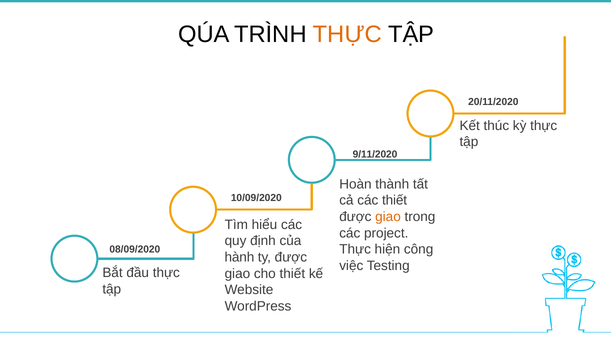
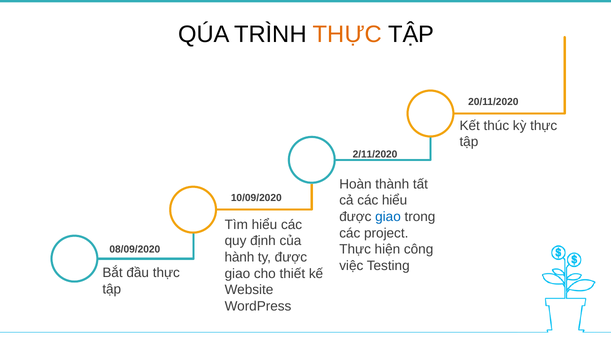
9/11/2020: 9/11/2020 -> 2/11/2020 (375, 154)
các thiết: thiết -> hiểu (395, 200)
giao colour: orange -> blue (388, 217)
